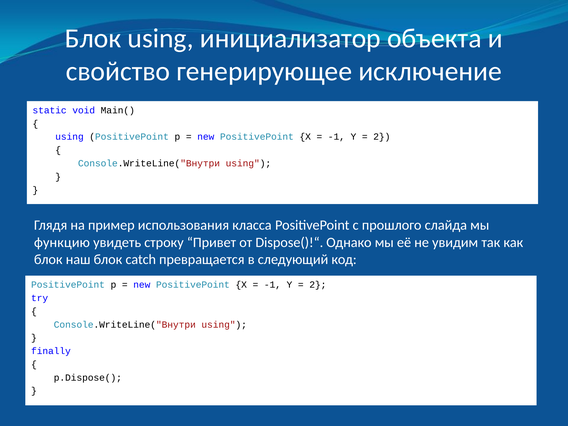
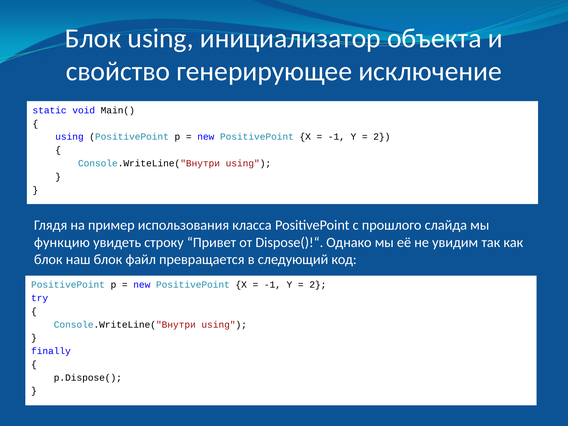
catch: catch -> файл (141, 259)
